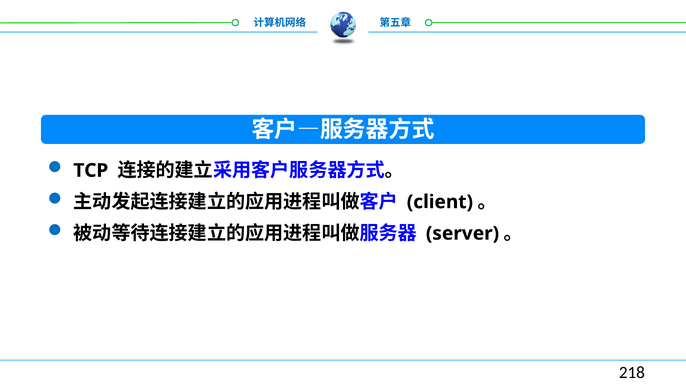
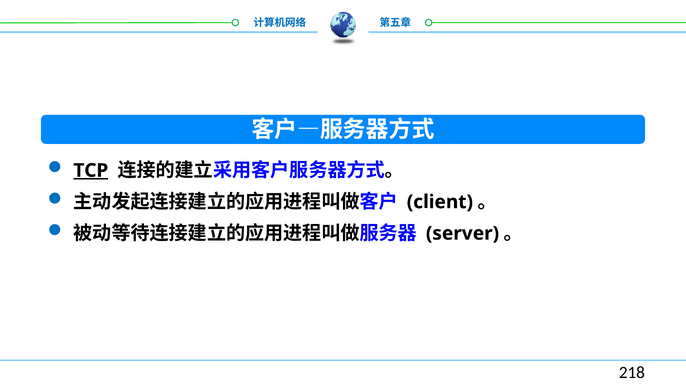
TCP underline: none -> present (91, 170)
